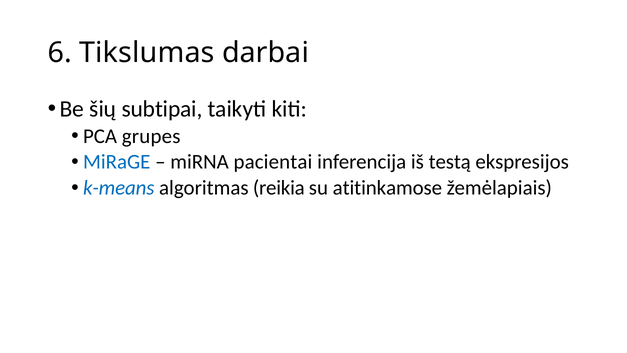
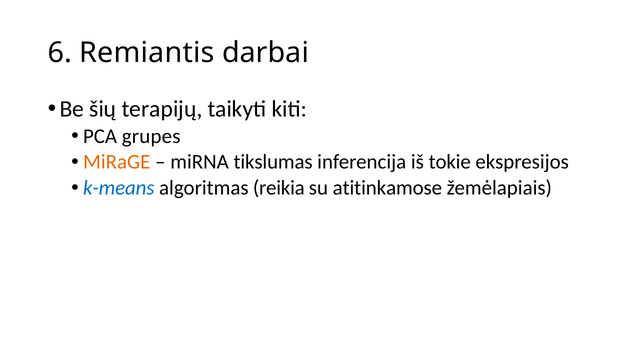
Tikslumas: Tikslumas -> Remiantis (147, 53)
subtipai: subtipai -> terapijų (162, 109)
MiRaGE colour: blue -> orange (117, 162)
pacientai: pacientai -> tikslumas (273, 162)
testą: testą -> tokie (450, 162)
